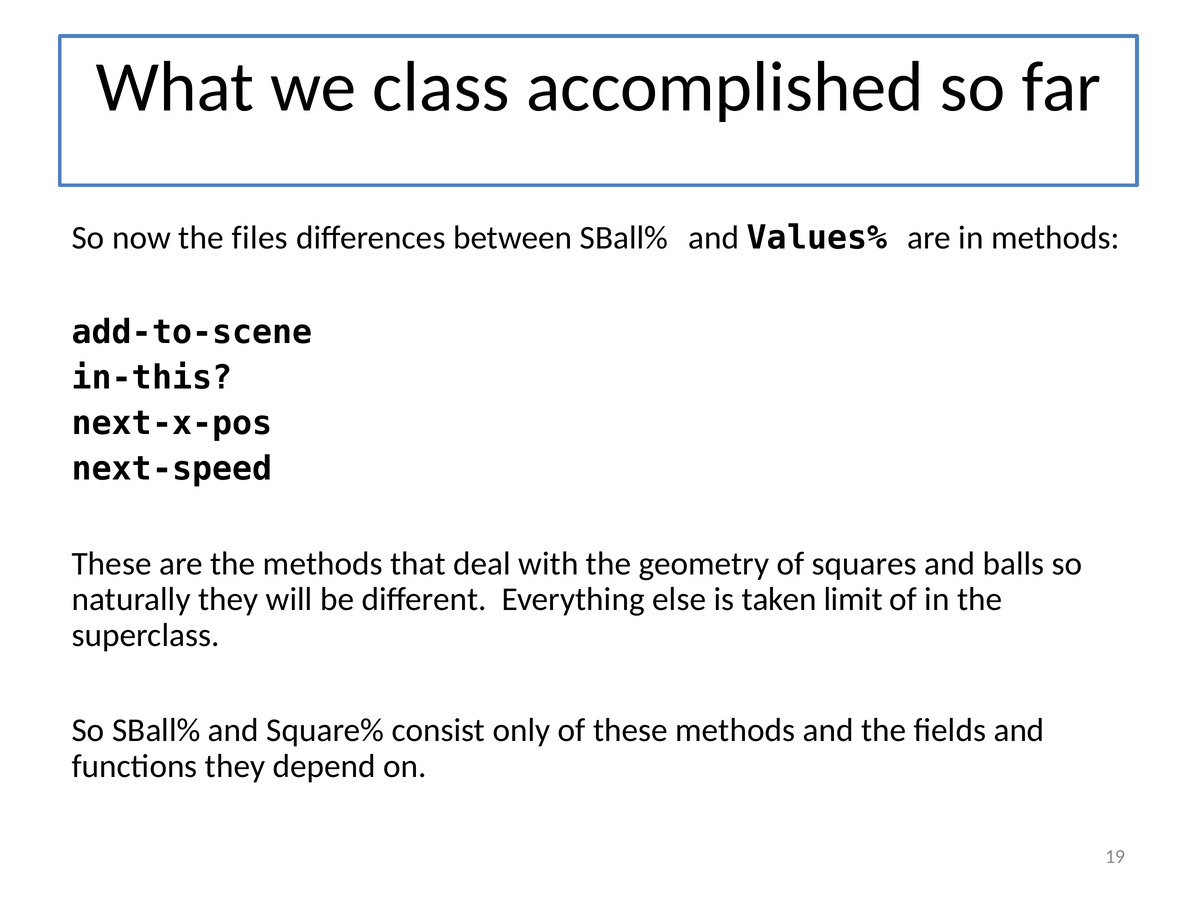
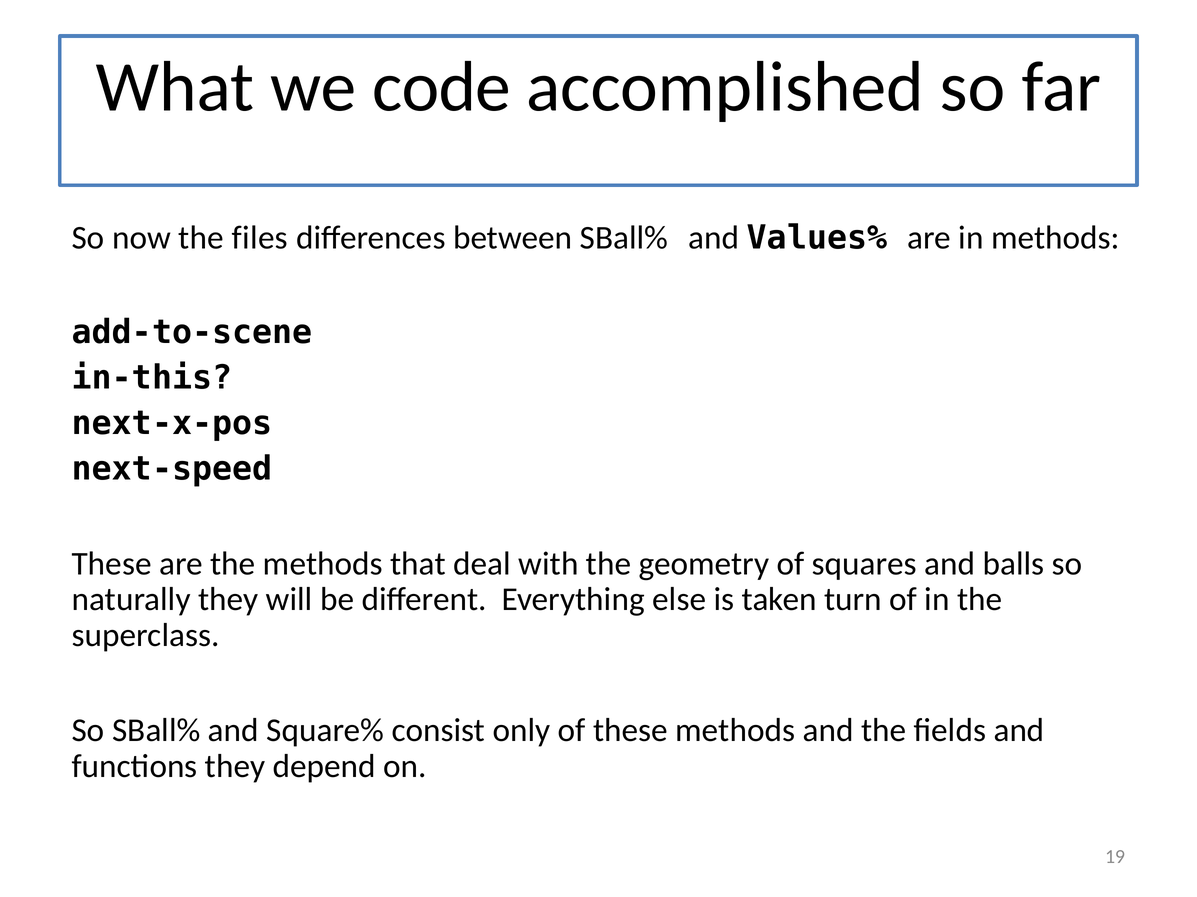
class: class -> code (442, 87)
limit: limit -> turn (853, 600)
